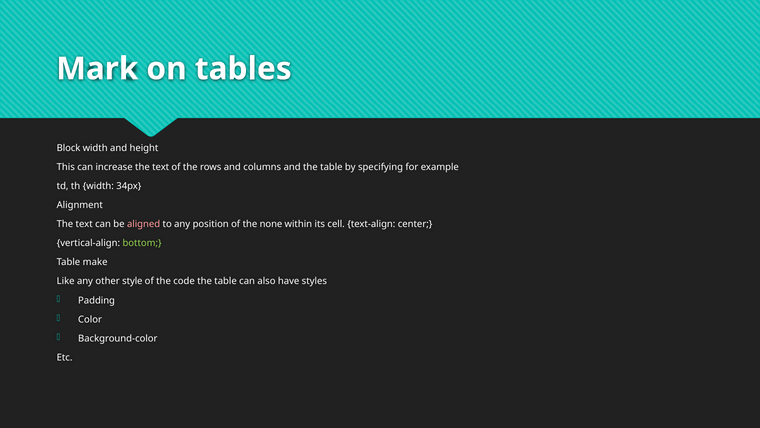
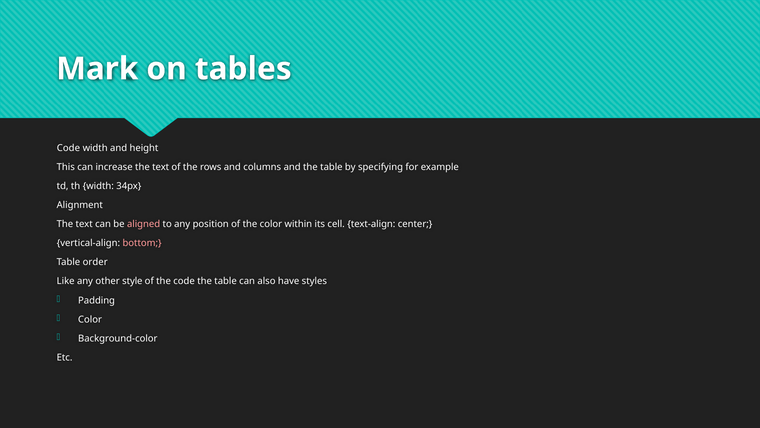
Block: Block -> Code (68, 148)
the none: none -> color (271, 224)
bottom colour: light green -> pink (142, 243)
make: make -> order (95, 262)
